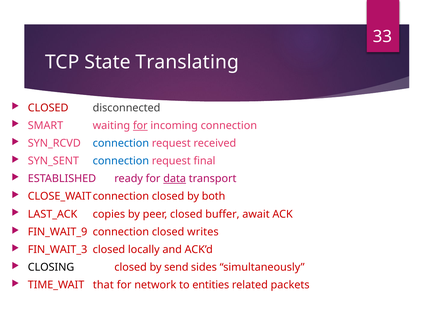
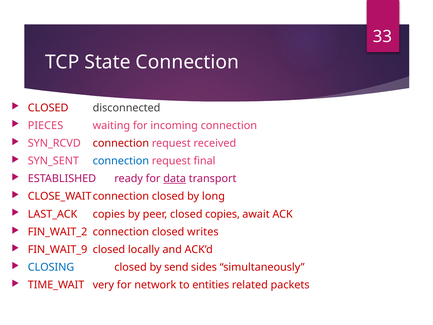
State Translating: Translating -> Connection (187, 62)
SMART: SMART -> PIECES (45, 125)
for underline: present -> none (140, 125)
connection colour: blue -> red (121, 143)
both: both -> long (213, 196)
closed buffer: buffer -> copies (222, 214)
FIN_WAIT_9: FIN_WAIT_9 -> FIN_WAIT_2 (58, 232)
FIN_WAIT_3: FIN_WAIT_3 -> FIN_WAIT_9 (58, 249)
CLOSING colour: black -> blue (51, 267)
that: that -> very (103, 285)
